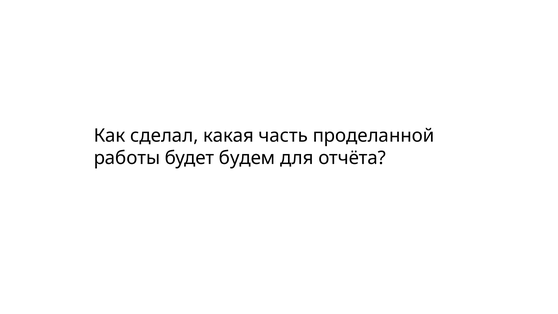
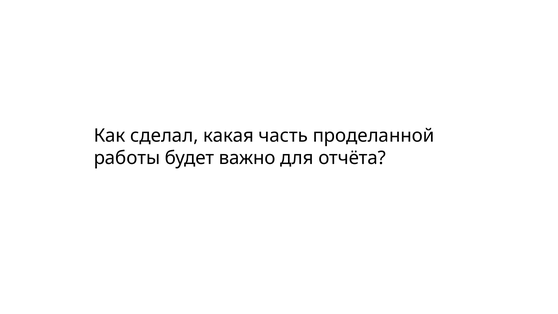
будем: будем -> важно (247, 158)
